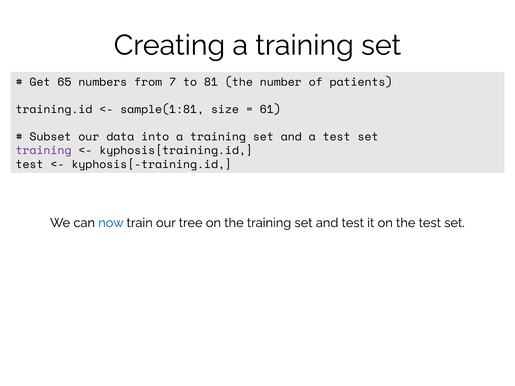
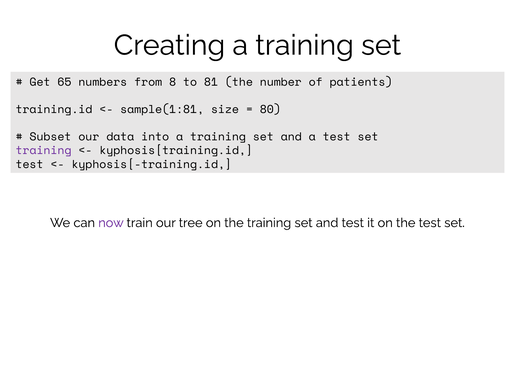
7: 7 -> 8 (173, 82)
61: 61 -> 80 (270, 109)
now colour: blue -> purple (111, 223)
